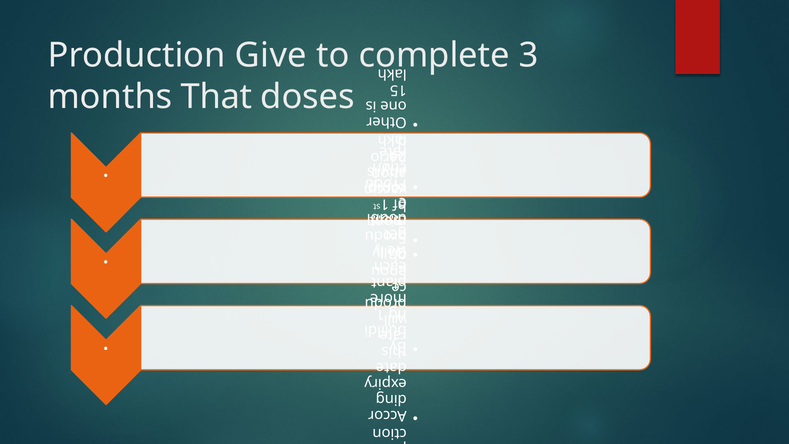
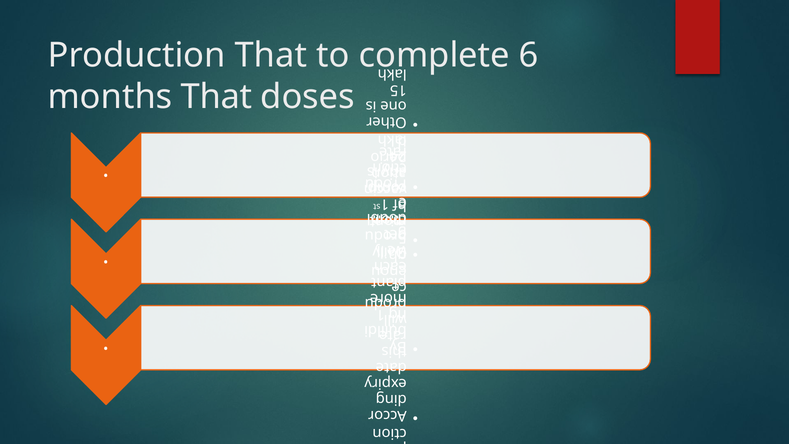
Production Give: Give -> That (271, 55)
3: 3 -> 6 (529, 55)
